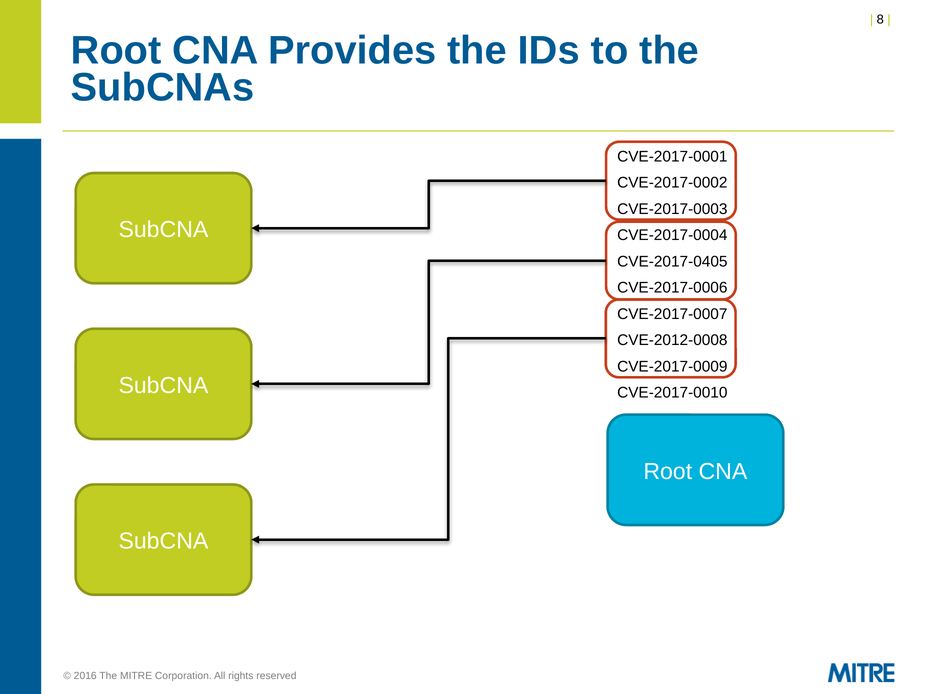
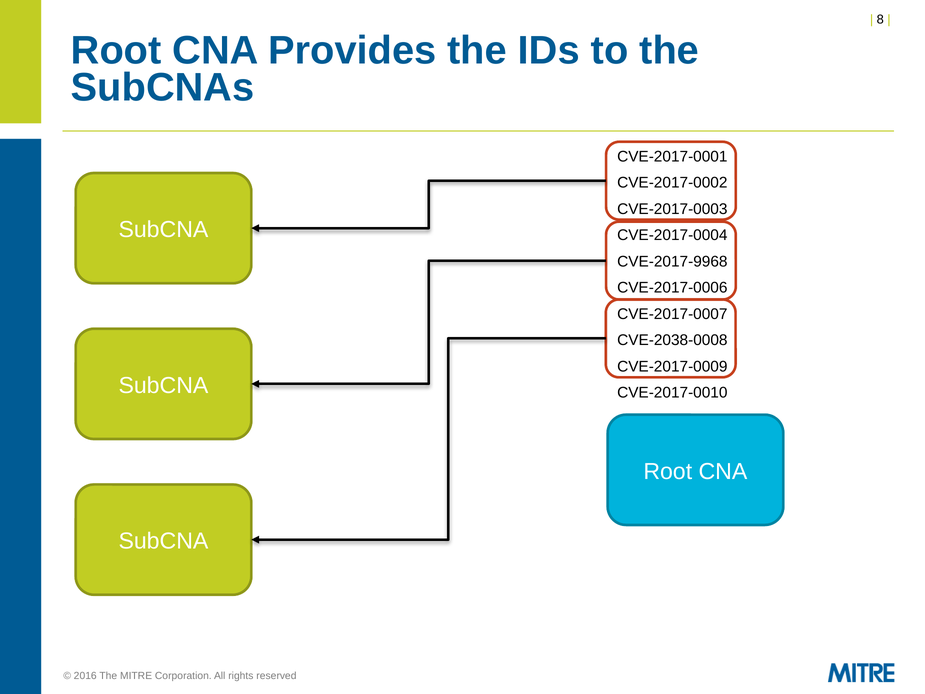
CVE-2017-0405: CVE-2017-0405 -> CVE-2017-9968 (672, 261)
CVE-2012-0008: CVE-2012-0008 -> CVE-2038-0008 (672, 340)
